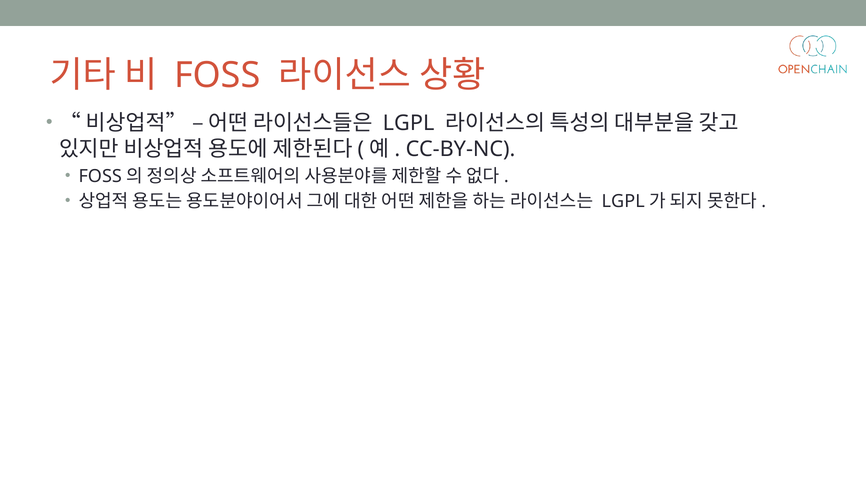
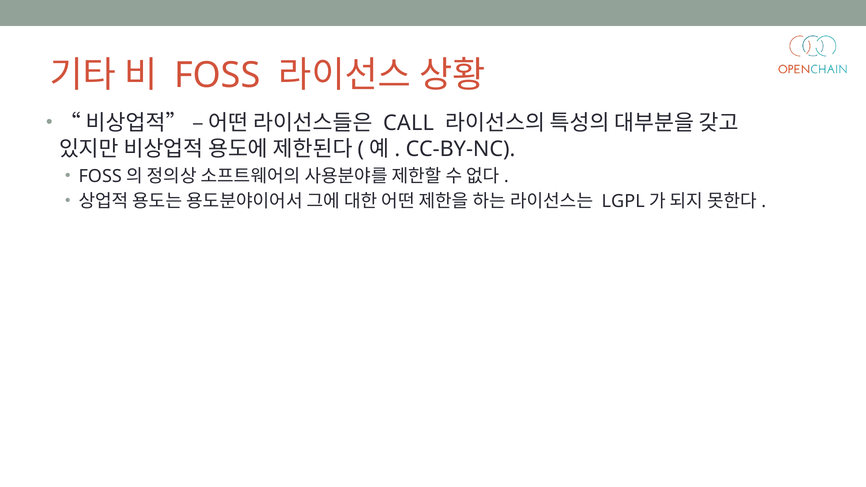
LGPL: LGPL -> CALL (409, 123)
